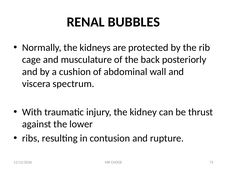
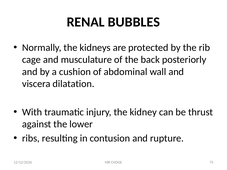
spectrum: spectrum -> dilatation (74, 84)
